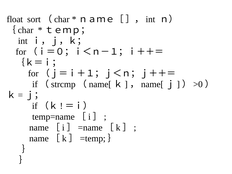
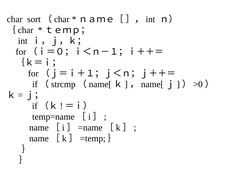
float: float -> char (15, 19)
